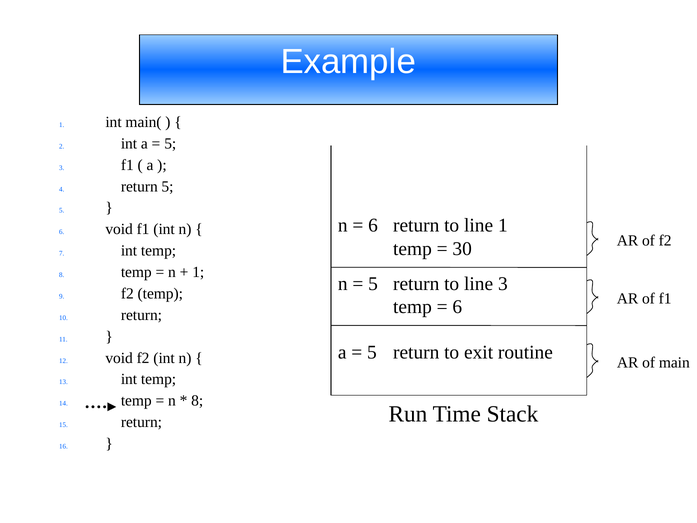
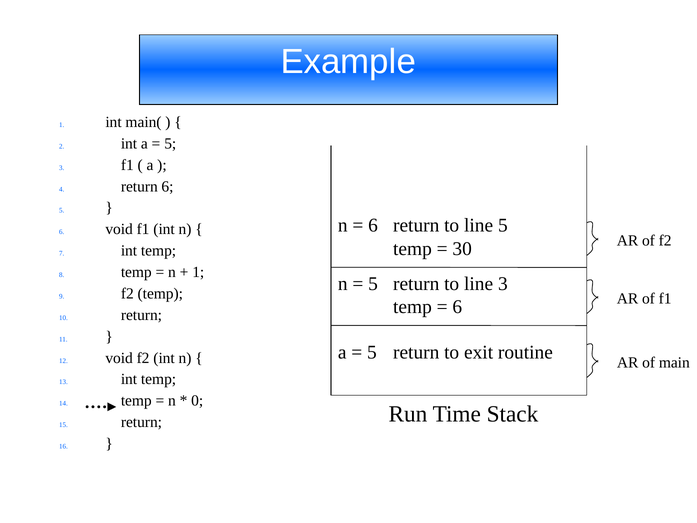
return 5: 5 -> 6 (168, 186)
line 1: 1 -> 5 (503, 225)
8: 8 -> 0 (197, 401)
